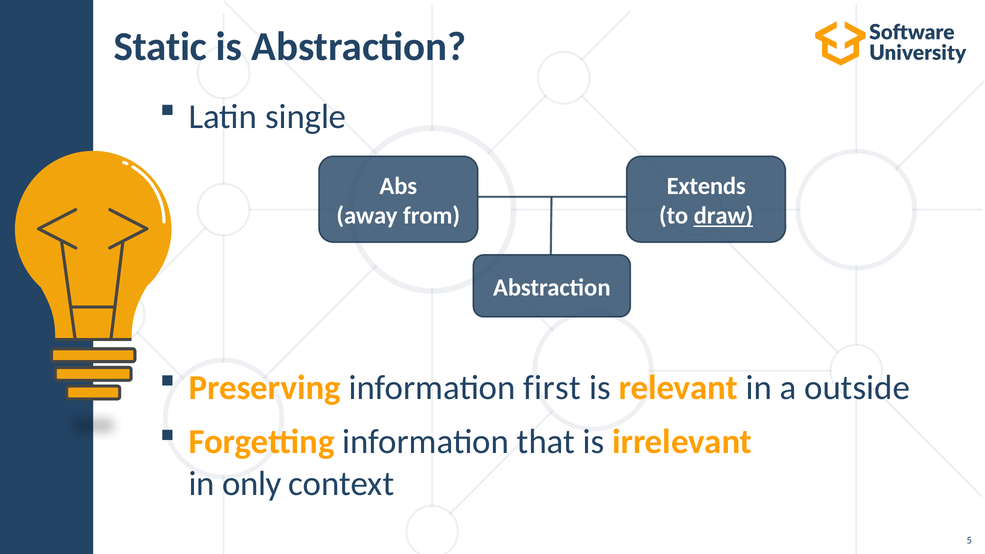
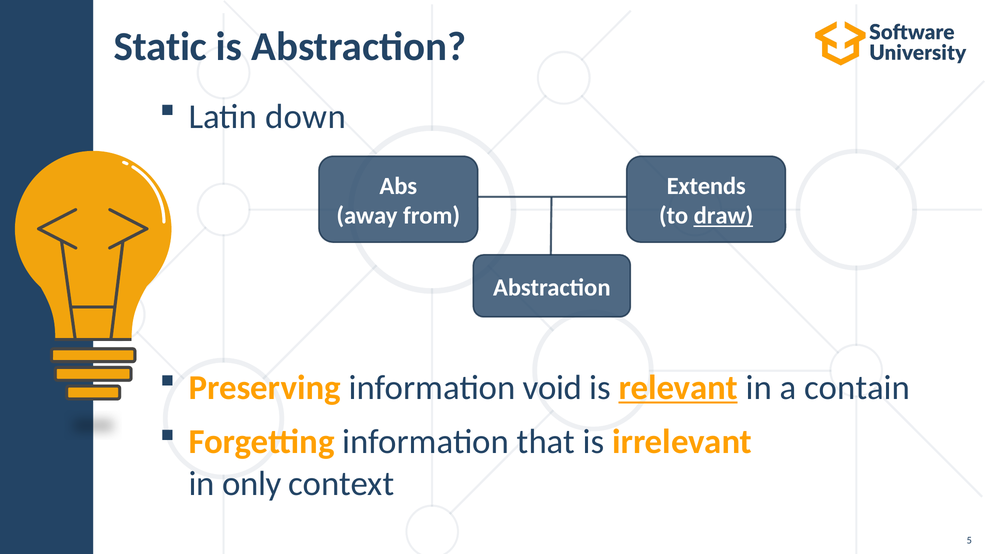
single: single -> down (305, 117)
first: first -> void (552, 388)
relevant underline: none -> present (678, 388)
outside: outside -> contain (857, 388)
